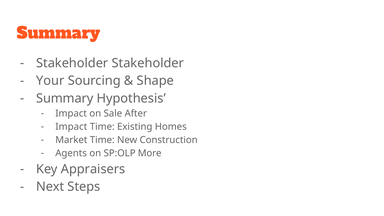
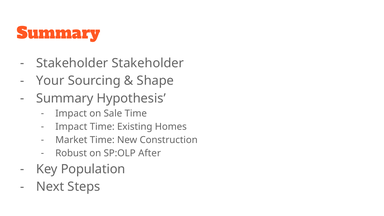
Sale After: After -> Time (136, 113)
Agents: Agents -> Robust (71, 153)
More: More -> After (150, 153)
Appraisers: Appraisers -> Population (93, 169)
